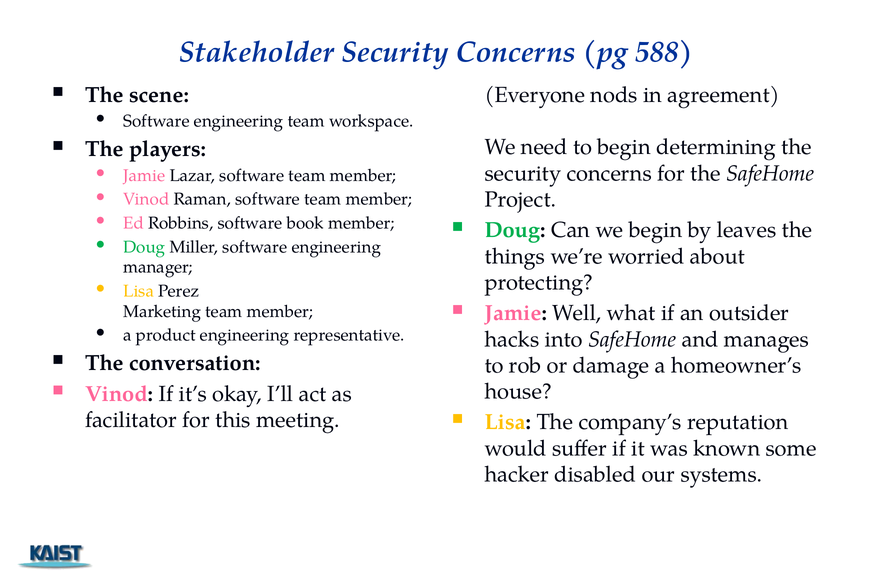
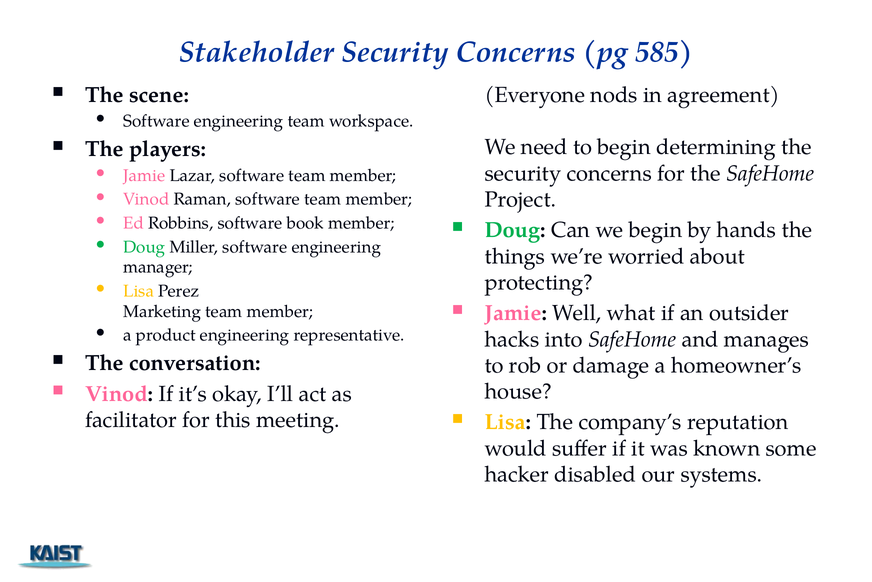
588: 588 -> 585 (664, 52)
leaves: leaves -> hands (746, 230)
